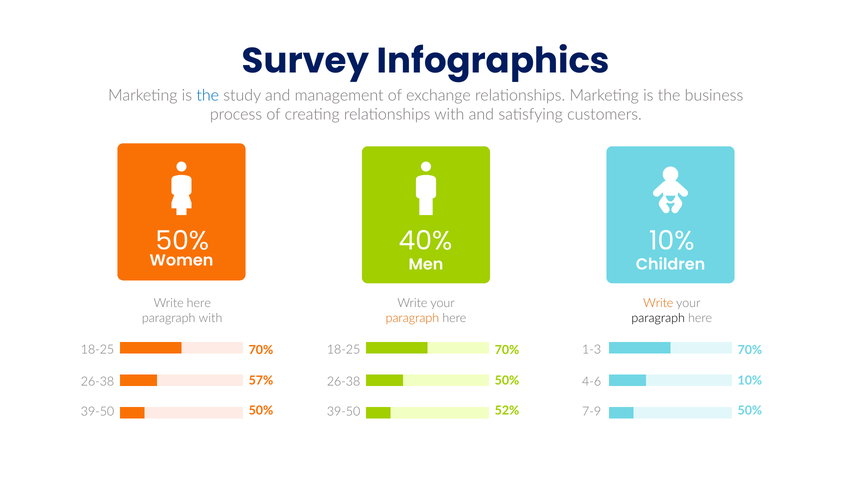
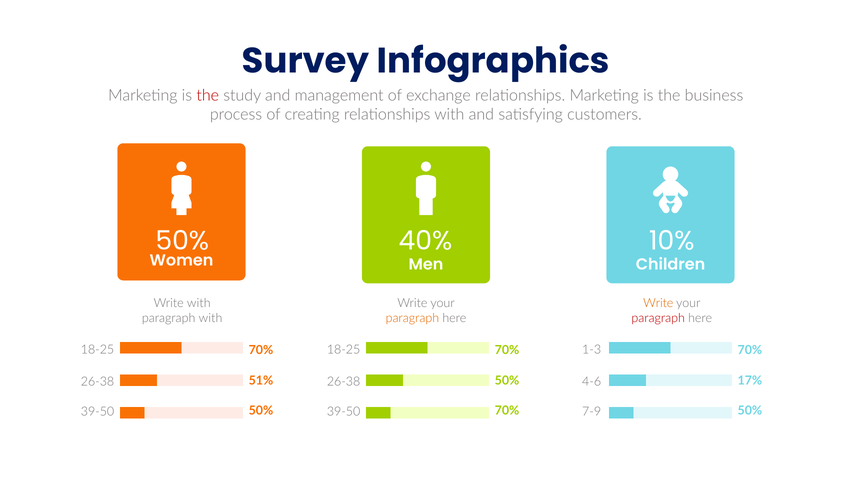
the colour: blue -> red (208, 96)
Write here: here -> with (199, 303)
paragraph colour: black -> red (658, 318)
57%: 57% -> 51% (261, 381)
10%: 10% -> 17% (750, 381)
52%: 52% -> 70% (507, 411)
